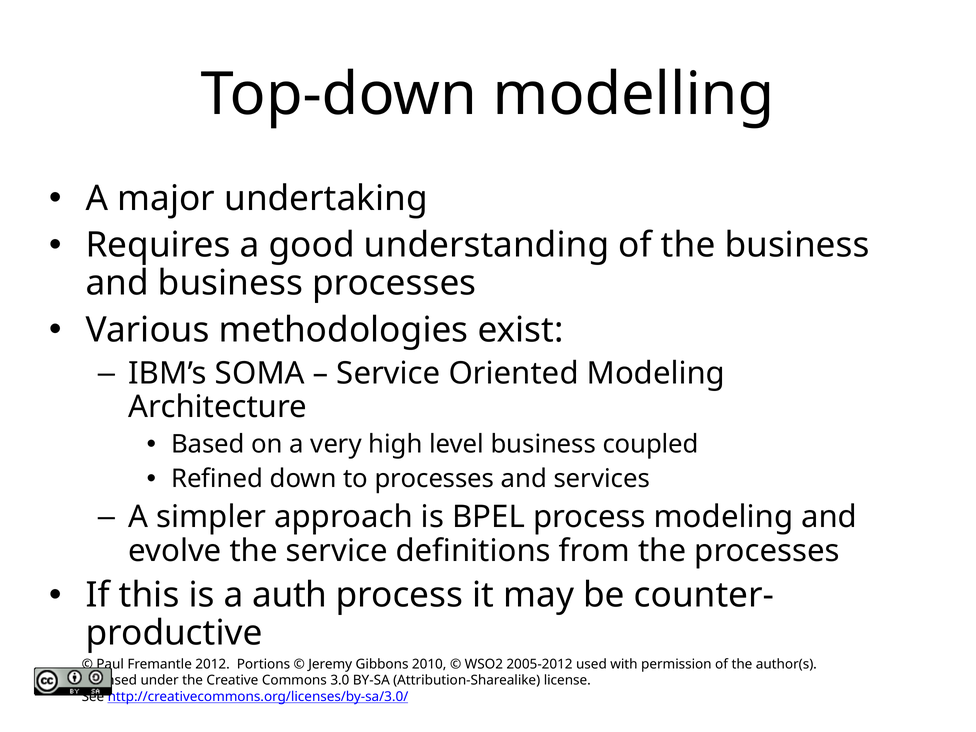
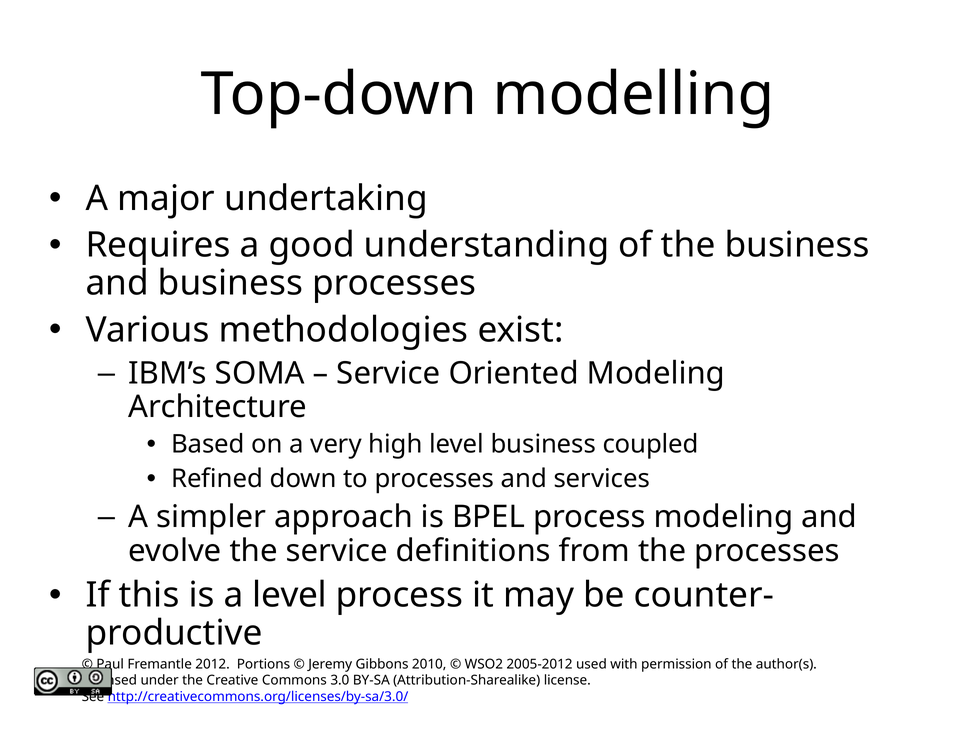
a auth: auth -> level (290, 595)
